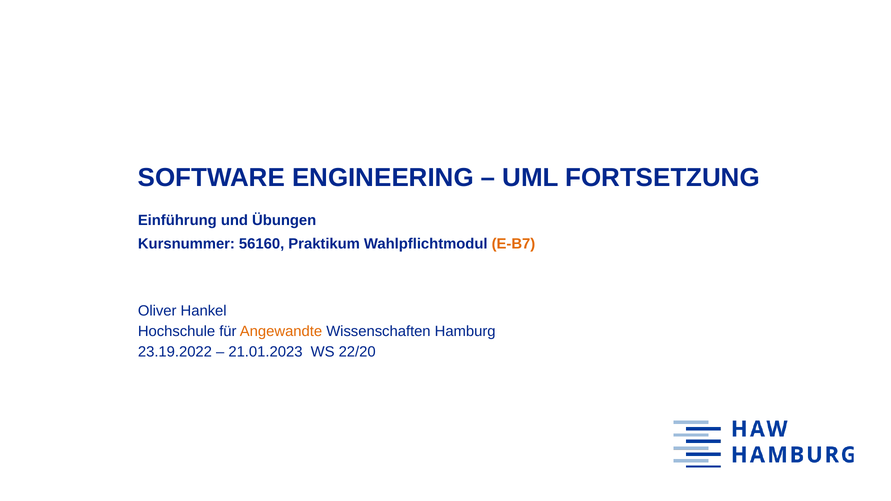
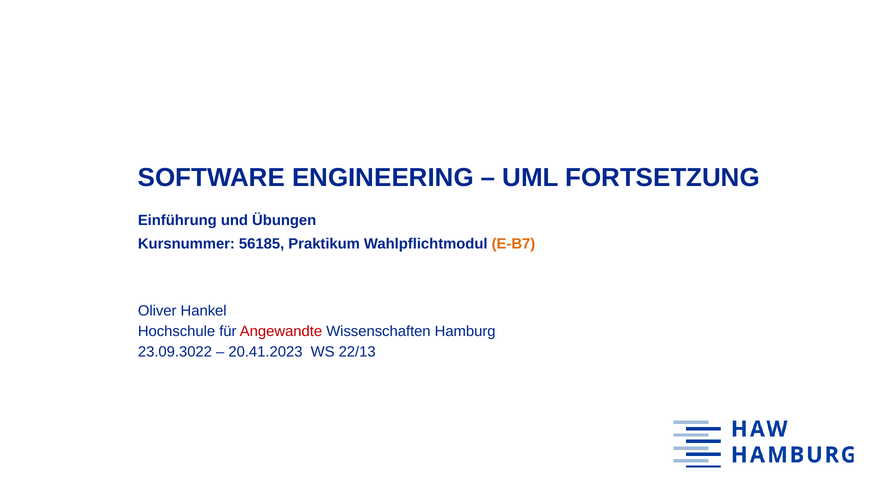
56160: 56160 -> 56185 (262, 244)
Angewandte colour: orange -> red (281, 332)
23.19.2022: 23.19.2022 -> 23.09.3022 (175, 352)
21.01.2023: 21.01.2023 -> 20.41.2023 (265, 352)
22/20: 22/20 -> 22/13 (357, 352)
